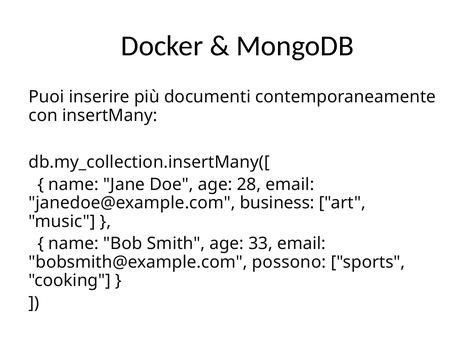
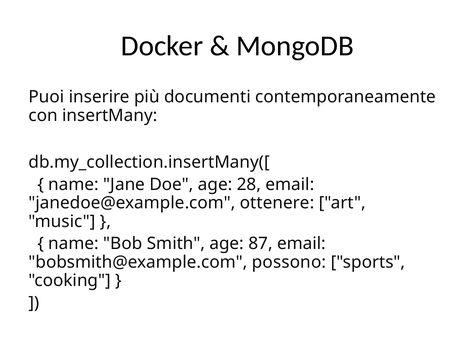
business: business -> ottenere (277, 203)
33: 33 -> 87 (260, 244)
